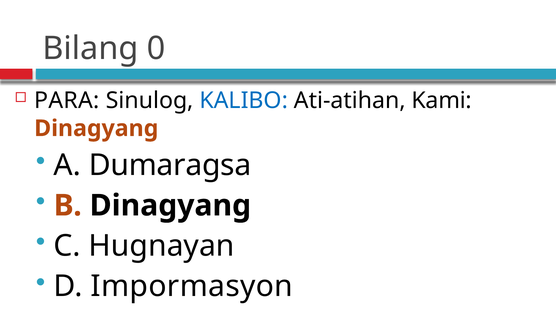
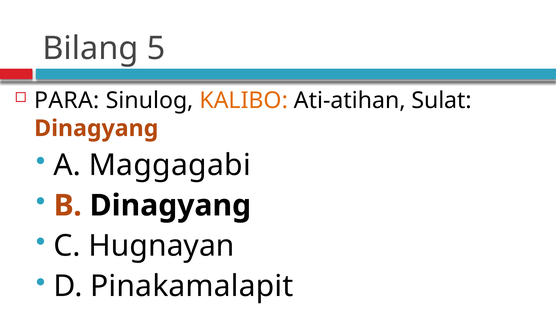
0: 0 -> 5 (156, 48)
KALIBO colour: blue -> orange (244, 100)
Kami: Kami -> Sulat (442, 100)
Dumaragsa: Dumaragsa -> Maggagabi (170, 165)
Impormasyon: Impormasyon -> Pinakamalapit (192, 286)
